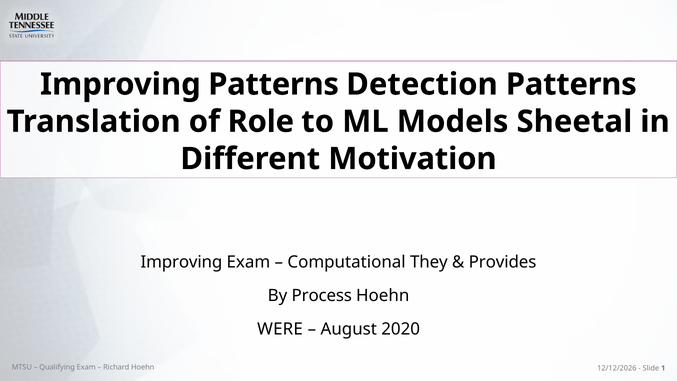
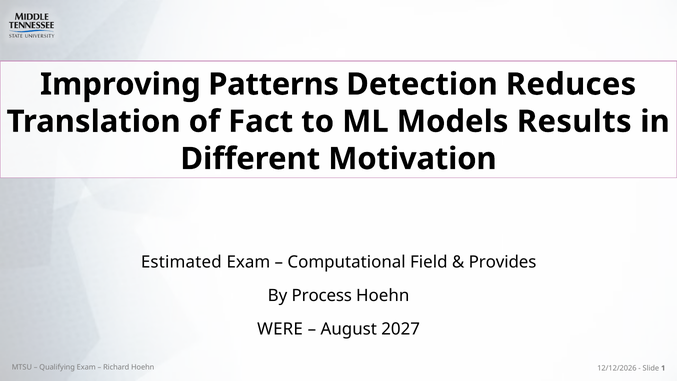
Detection Patterns: Patterns -> Reduces (571, 84)
Role: Role -> Fact (261, 122)
Sheetal: Sheetal -> Results (574, 122)
Improving: Improving -> Estimated (181, 262)
They: They -> Field (429, 262)
2020: 2020 -> 2027 (401, 329)
